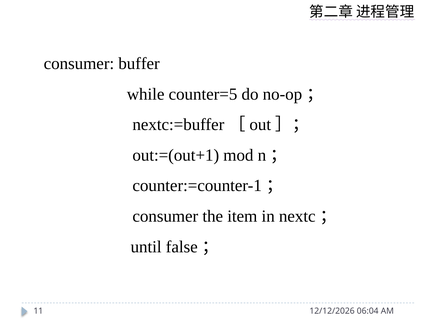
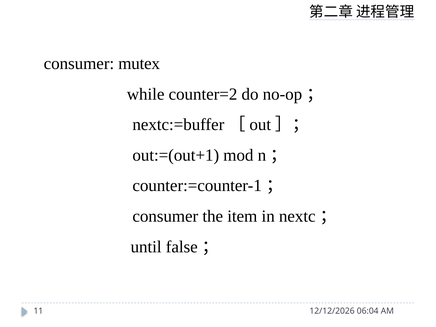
buffer: buffer -> mutex (139, 64)
counter=5: counter=5 -> counter=2 (203, 94)
